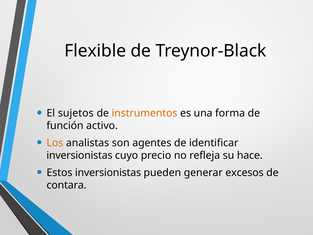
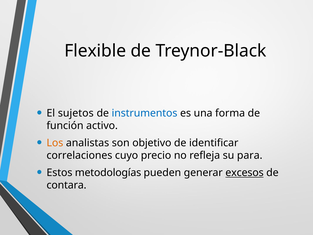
instrumentos colour: orange -> blue (145, 113)
agentes: agentes -> objetivo (152, 143)
inversionistas: inversionistas -> correlaciones (79, 155)
hace: hace -> para (250, 155)
Estos inversionistas: inversionistas -> metodologías (108, 173)
excesos underline: none -> present (245, 173)
